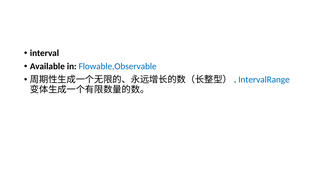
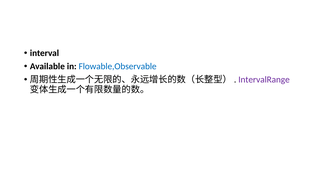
IntervalRange colour: blue -> purple (264, 80)
